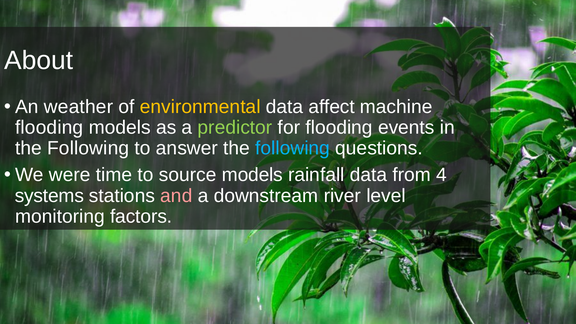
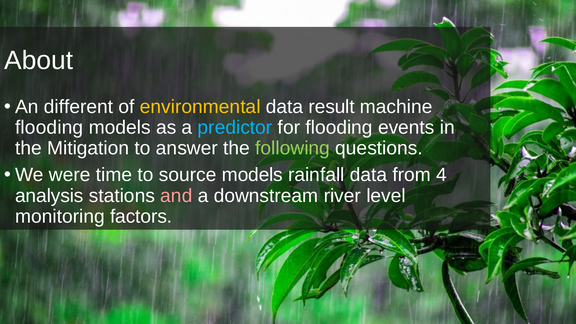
weather: weather -> different (79, 107)
affect: affect -> result (332, 107)
predictor colour: light green -> light blue (235, 127)
Following: Following -> Mitigation (88, 148)
following colour: light blue -> light green (293, 148)
systems: systems -> analysis (49, 196)
